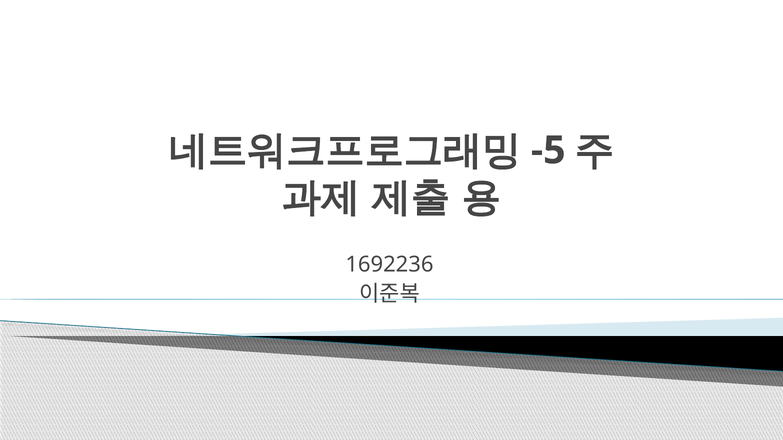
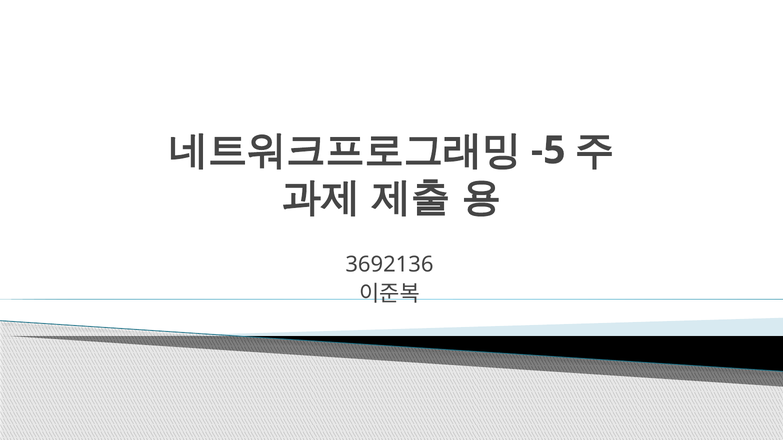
1692236: 1692236 -> 3692136 (389, 265)
